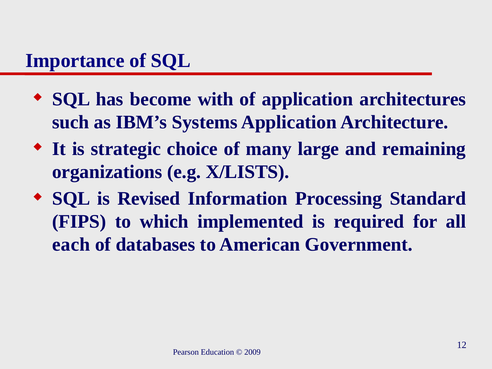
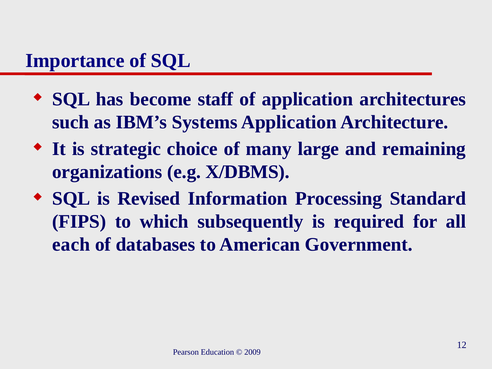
with: with -> staff (216, 99)
X/LISTS: X/LISTS -> X/DBMS (248, 172)
implemented: implemented -> subsequently (250, 222)
